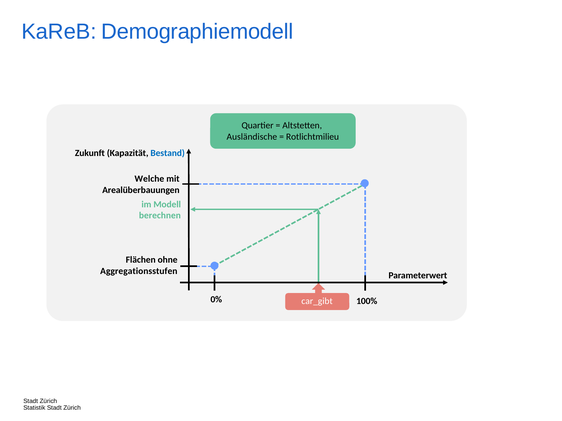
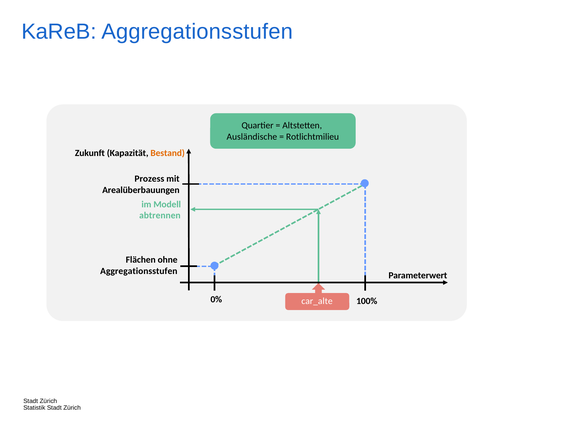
KaReB Demographiemodell: Demographiemodell -> Aggregationsstufen (197, 32)
Bestand colour: blue -> orange (168, 153)
Welche: Welche -> Prozess (149, 179)
berechnen: berechnen -> abtrennen (160, 216)
car_gibt: car_gibt -> car_alte (317, 301)
